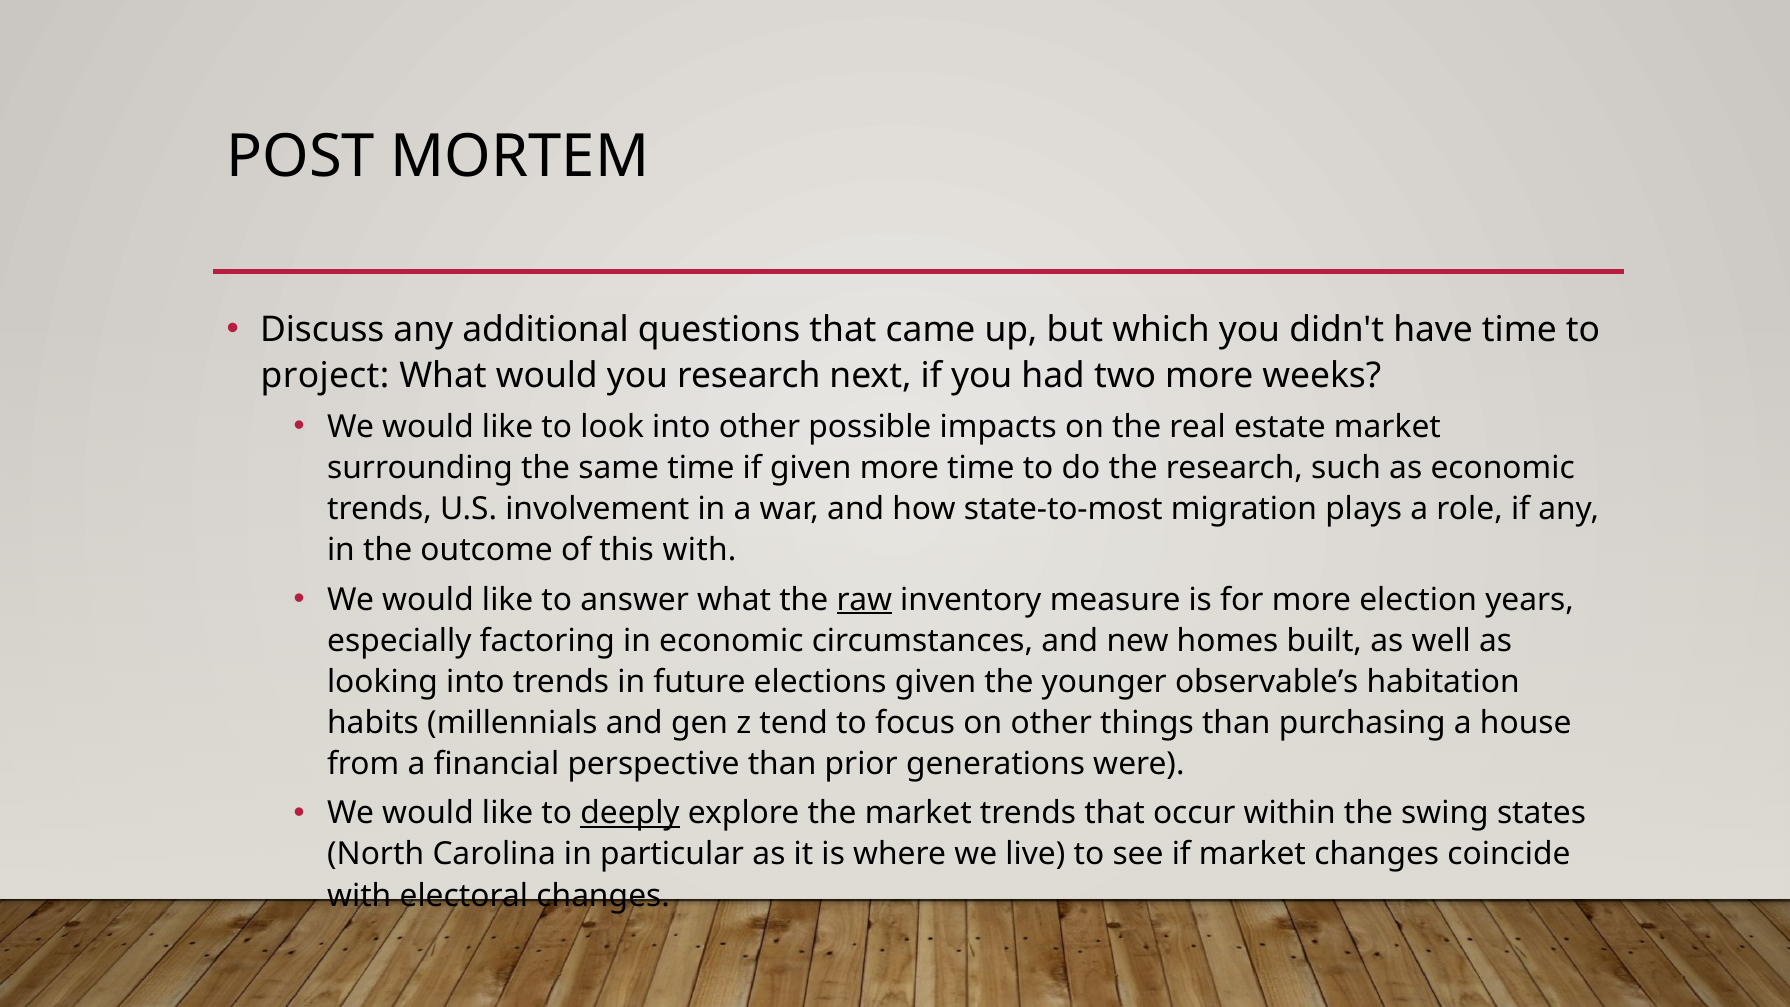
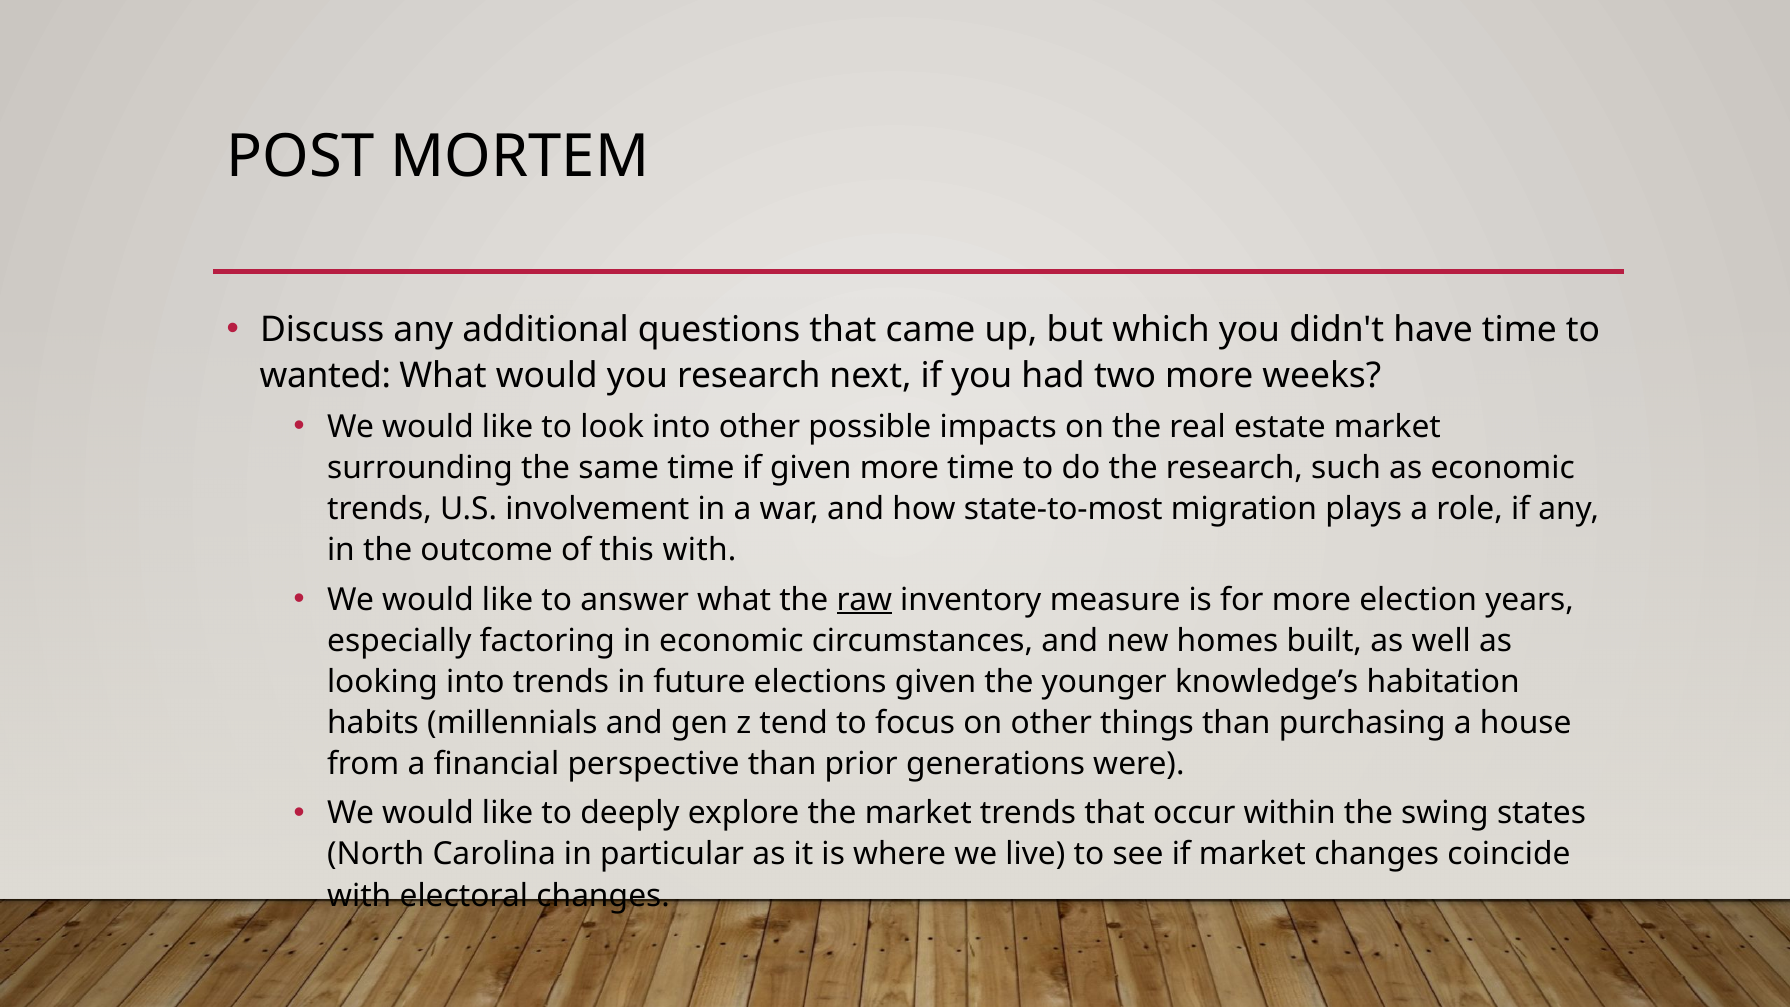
project: project -> wanted (325, 376)
observable’s: observable’s -> knowledge’s (1267, 682)
deeply underline: present -> none (630, 813)
